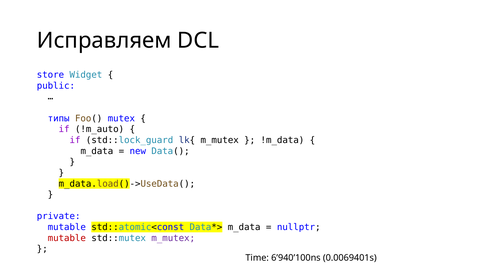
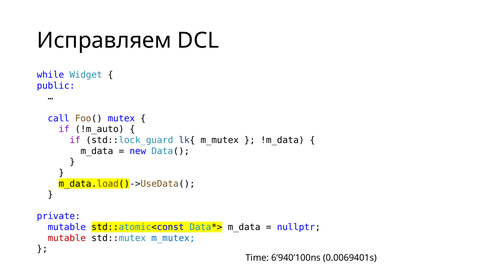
store: store -> while (50, 75)
типы: типы -> call (59, 119)
m_mutex colour: purple -> blue (173, 238)
